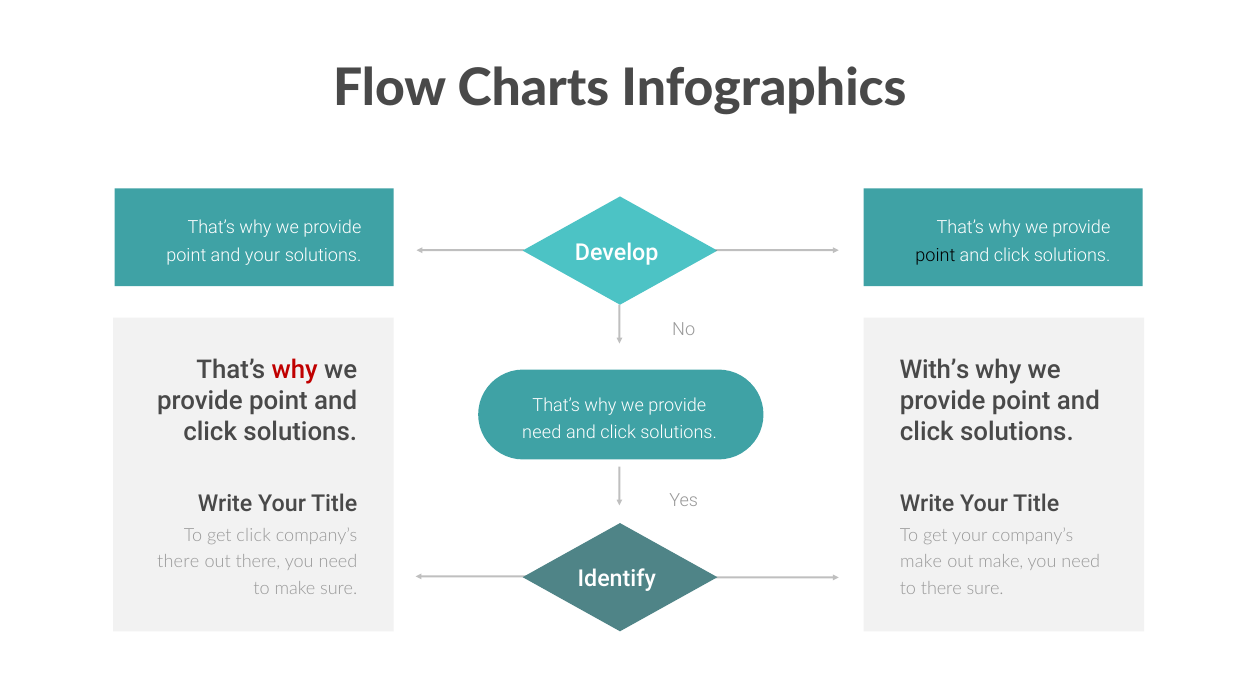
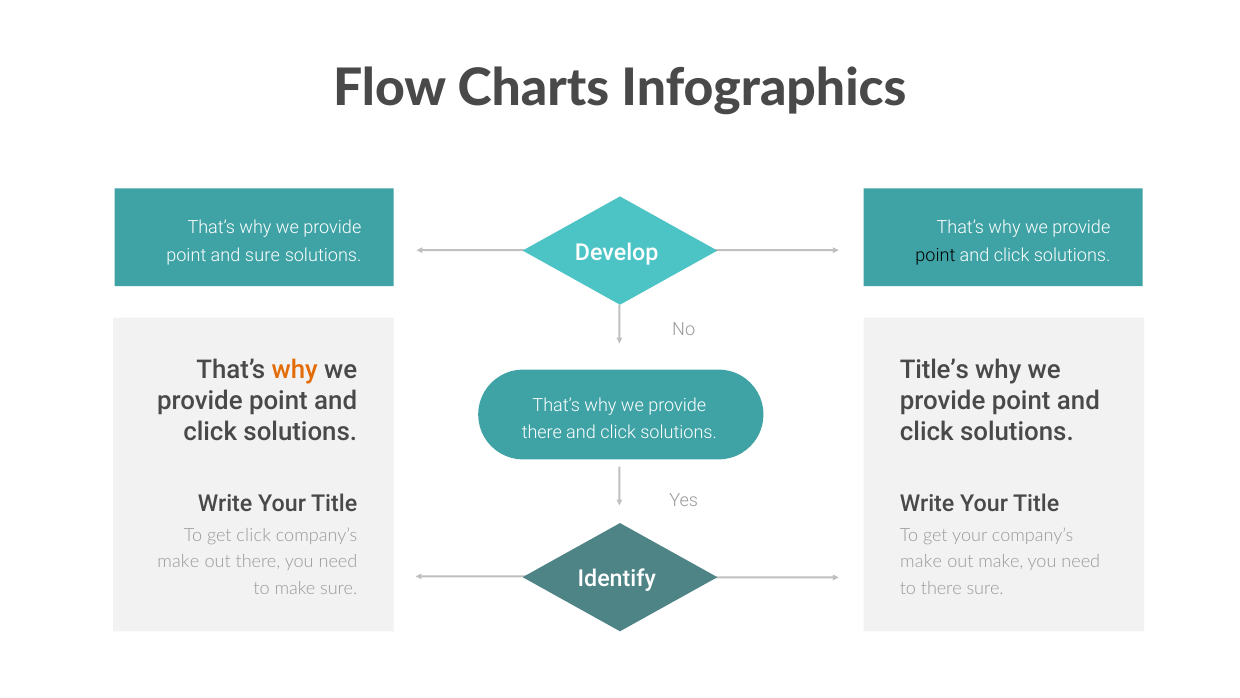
and your: your -> sure (262, 256)
why colour: red -> orange (295, 370)
With’s: With’s -> Title’s (934, 370)
need: need -> there (542, 433)
there: there -> make (178, 562)
